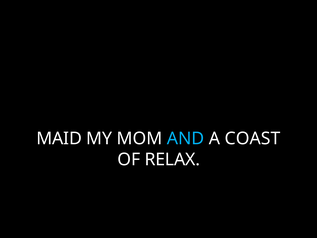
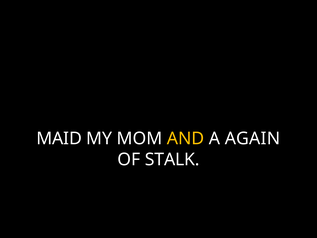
AND colour: light blue -> yellow (186, 138)
COAST: COAST -> AGAIN (252, 138)
RELAX: RELAX -> STALK (172, 159)
